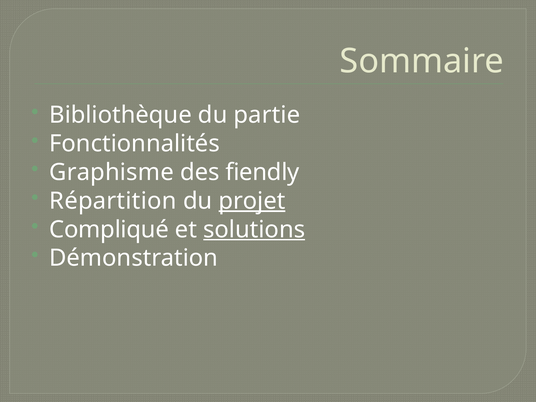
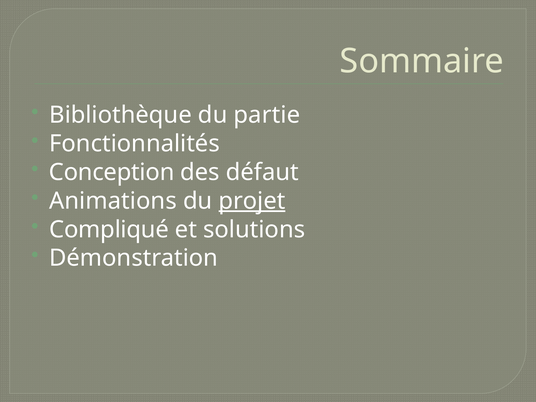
Graphisme: Graphisme -> Conception (112, 172)
fiendly: fiendly -> défaut (262, 172)
Répartition: Répartition -> Animations (113, 201)
solutions underline: present -> none (254, 229)
